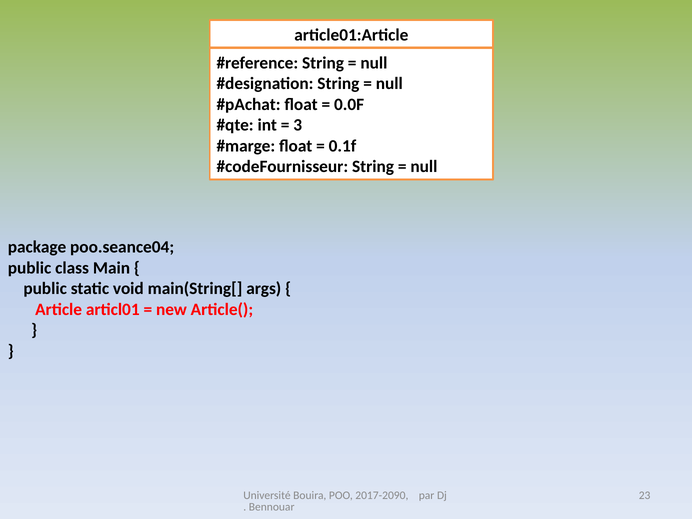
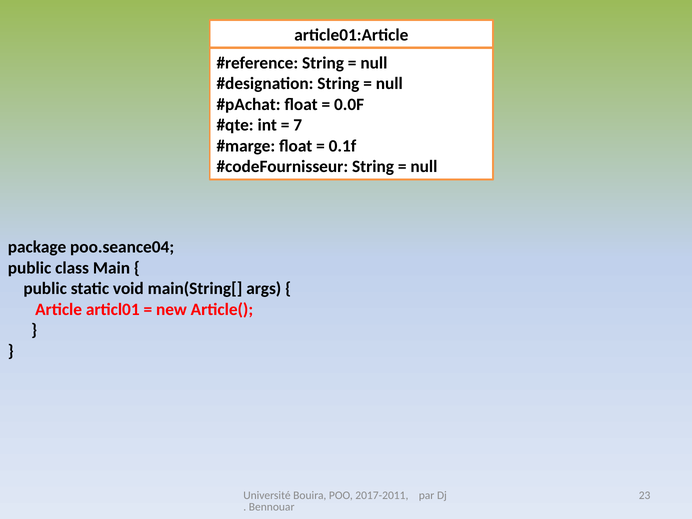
3: 3 -> 7 (298, 125)
2017-2090: 2017-2090 -> 2017-2011 (382, 496)
